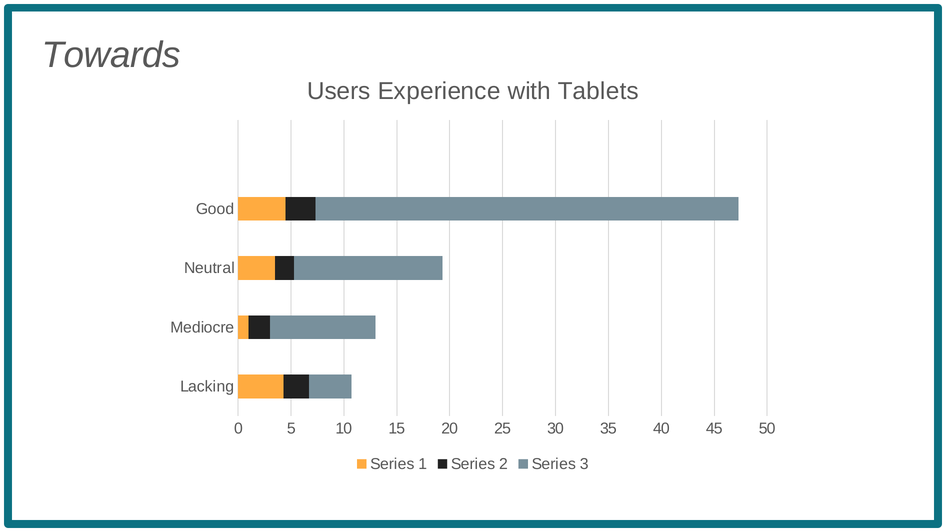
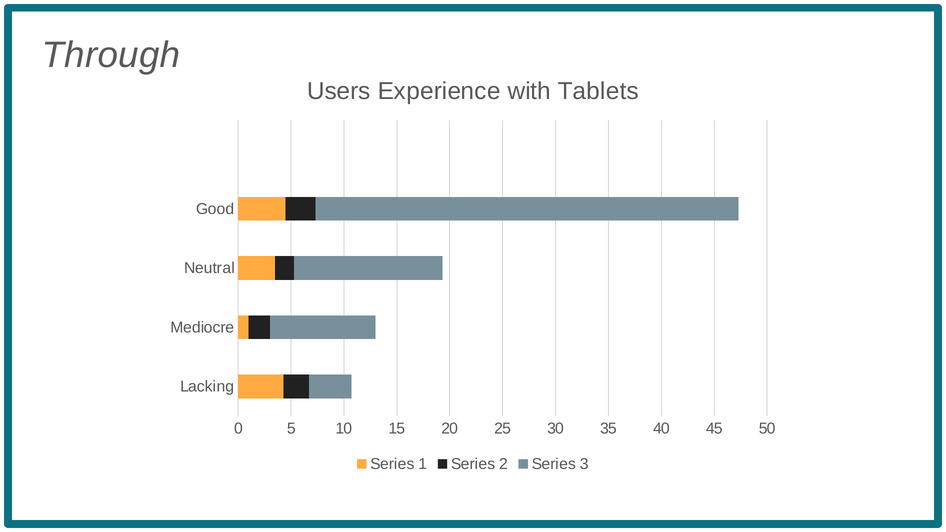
Towards: Towards -> Through (111, 55)
